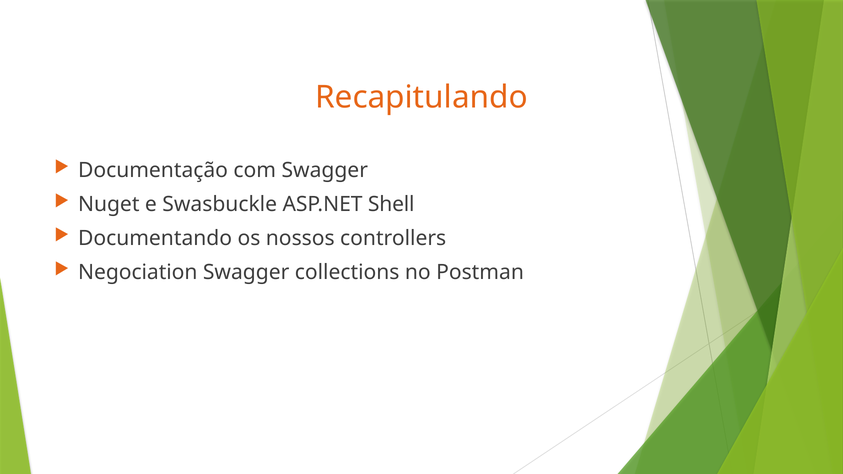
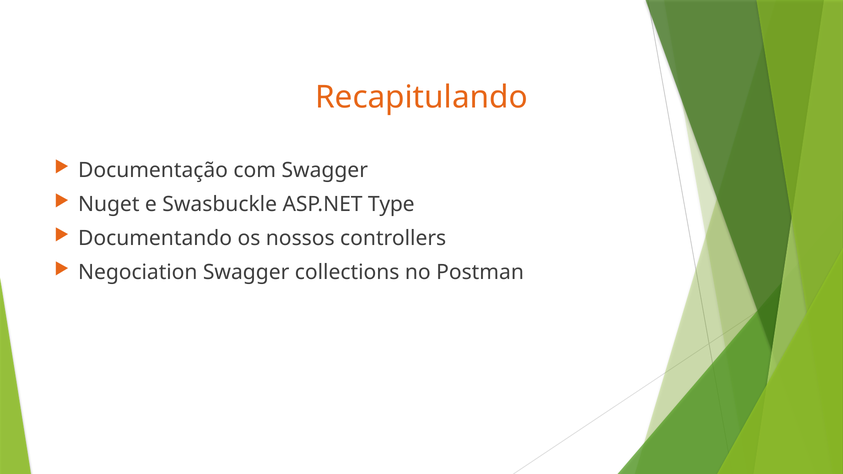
Shell: Shell -> Type (391, 204)
